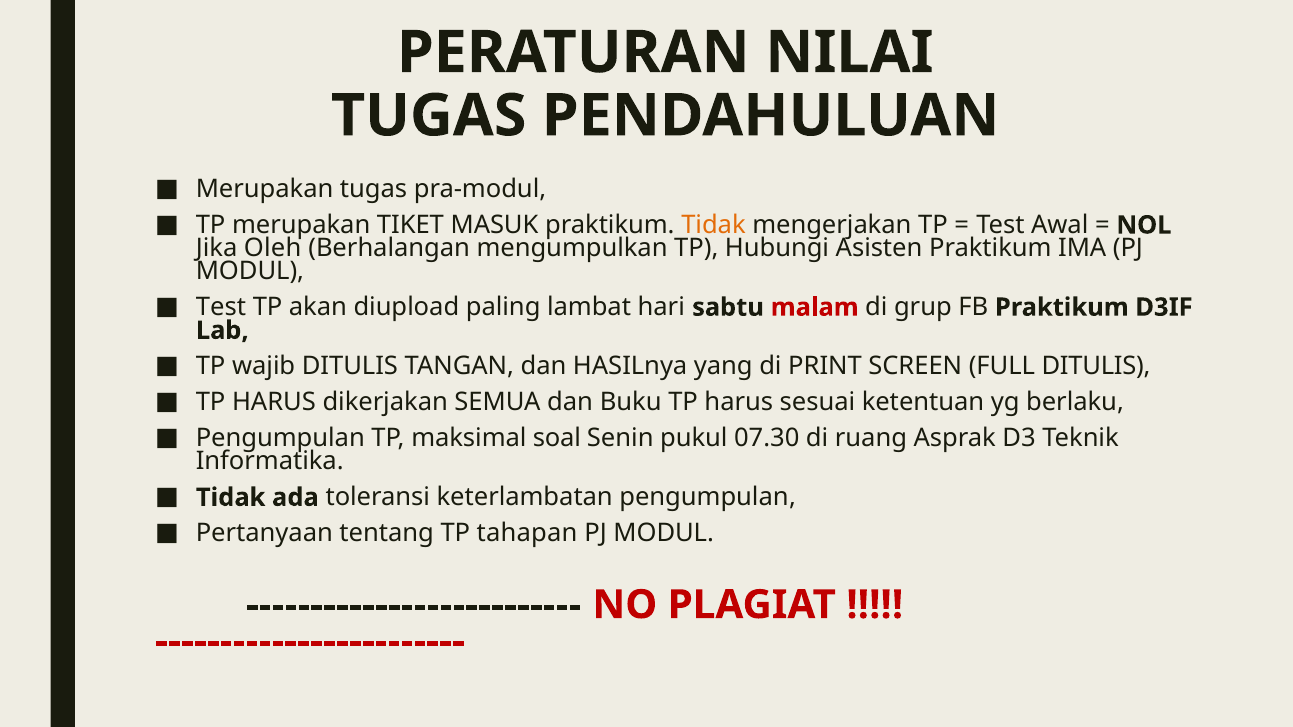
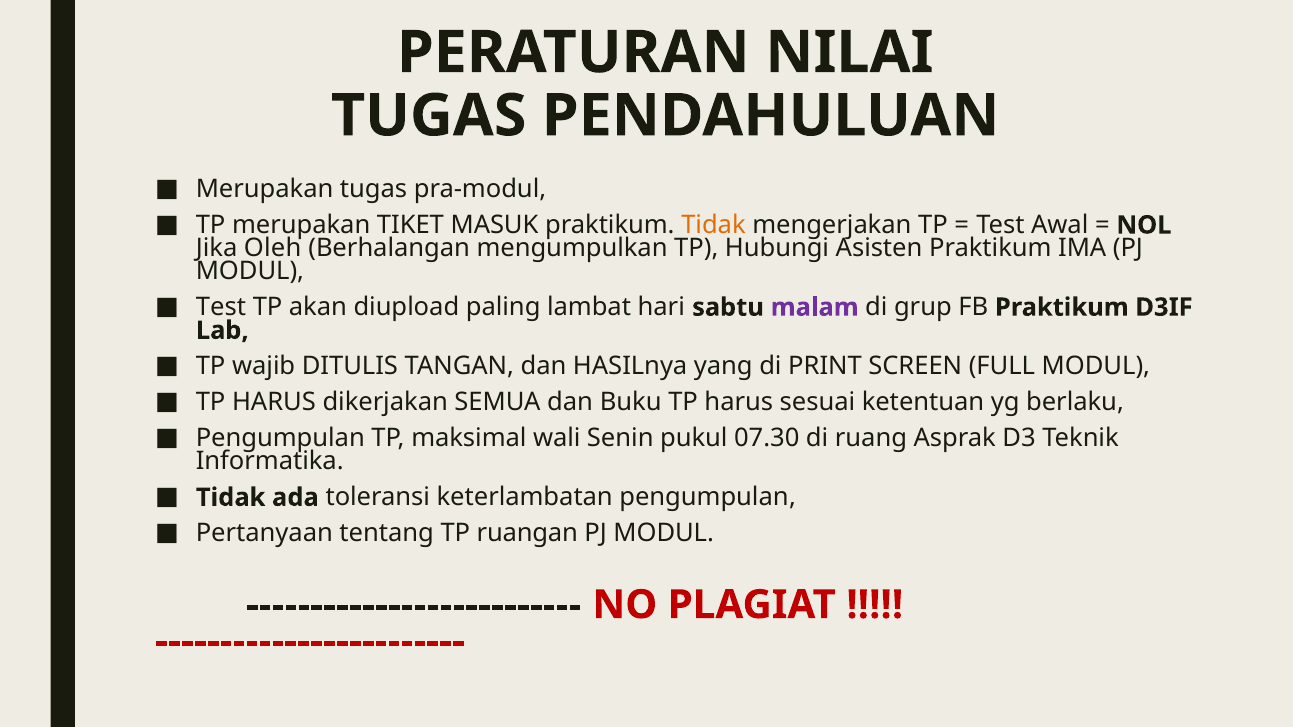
malam colour: red -> purple (815, 307)
FULL DITULIS: DITULIS -> MODUL (1096, 367)
soal: soal -> wali (557, 439)
tahapan: tahapan -> ruangan (527, 534)
